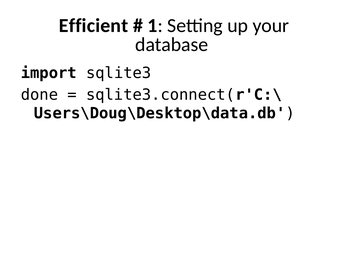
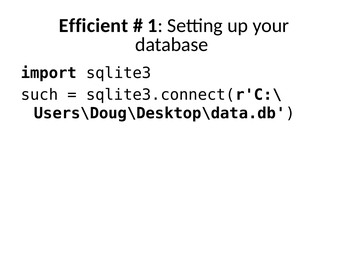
done: done -> such (39, 95)
